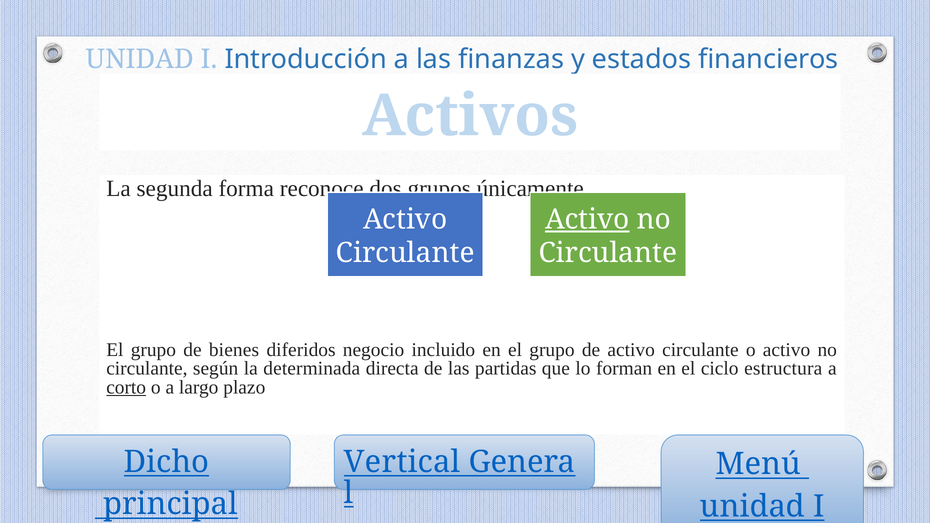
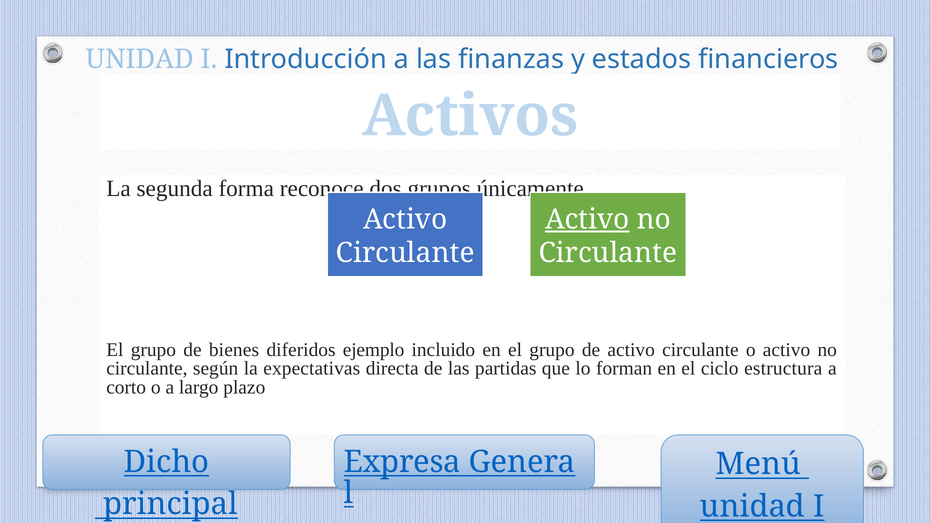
negocio: negocio -> ejemplo (374, 350)
determinada: determinada -> expectativas (312, 369)
corto underline: present -> none (126, 387)
Vertical: Vertical -> Expresa (402, 462)
